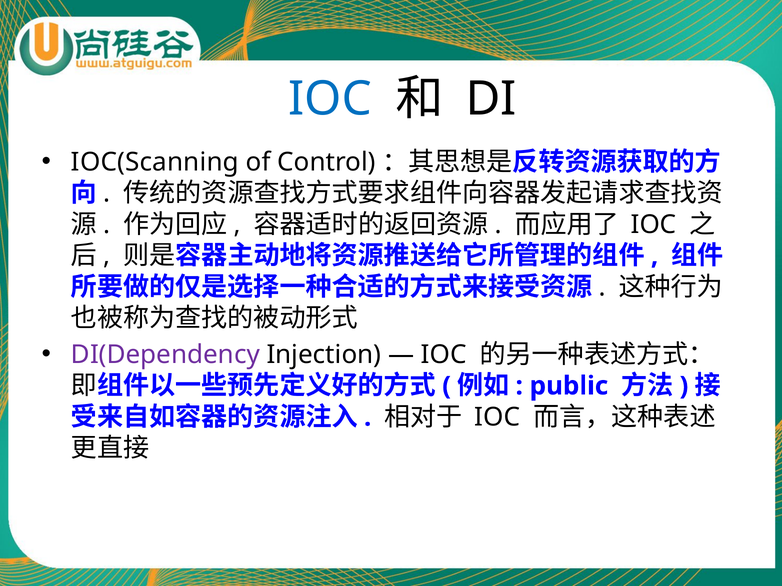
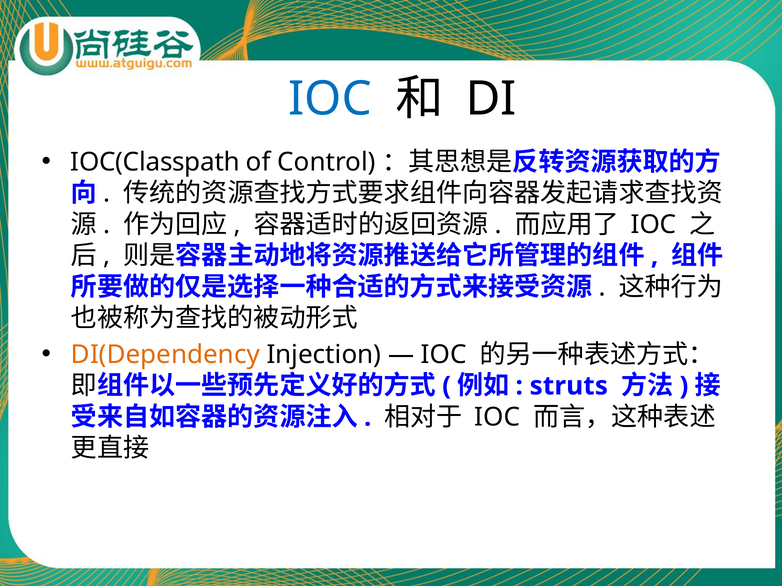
IOC(Scanning: IOC(Scanning -> IOC(Classpath (155, 162)
DI(Dependency colour: purple -> orange (165, 355)
public: public -> struts (569, 386)
